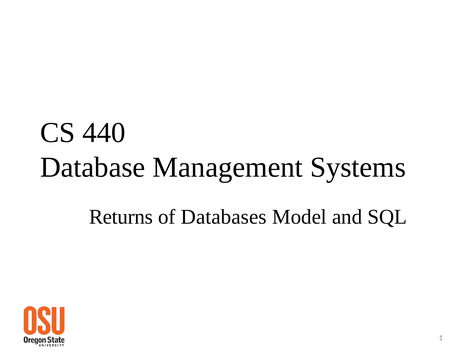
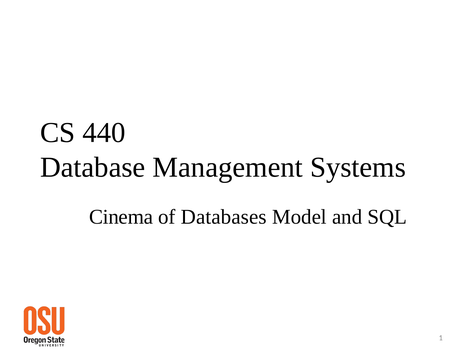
Returns: Returns -> Cinema (121, 217)
